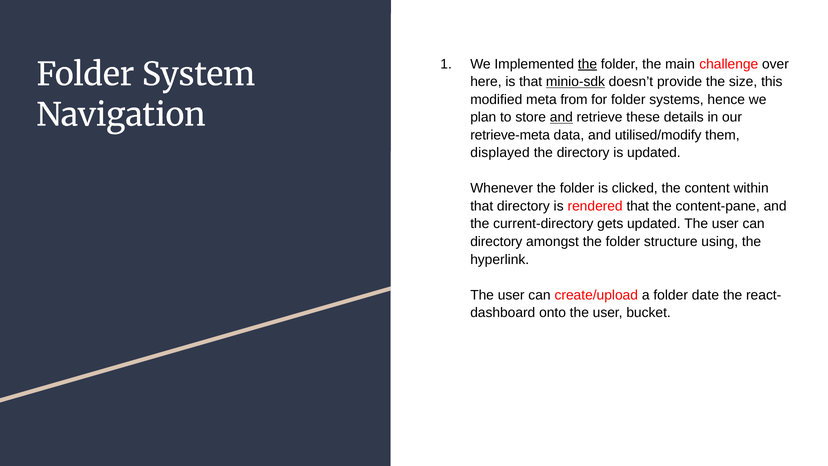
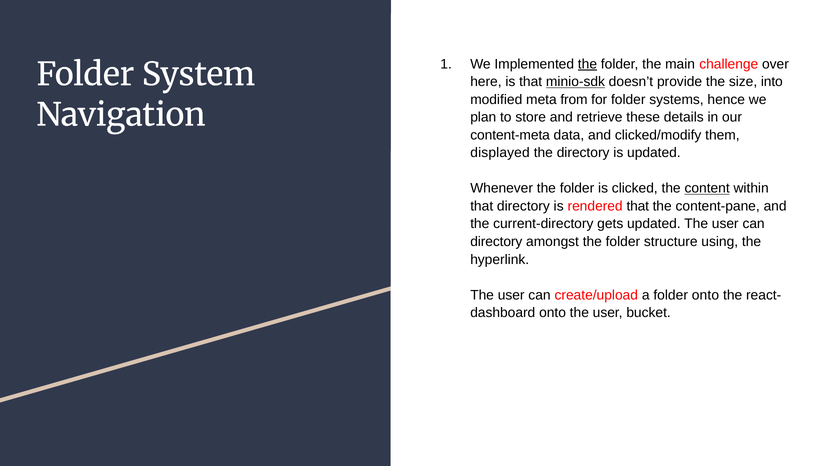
this: this -> into (772, 82)
and underline: present -> none (561, 117)
retrieve-meta: retrieve-meta -> content-meta (510, 135)
utilised/modify: utilised/modify -> clicked/modify (658, 135)
content underline: none -> present (707, 188)
folder date: date -> onto (705, 295)
